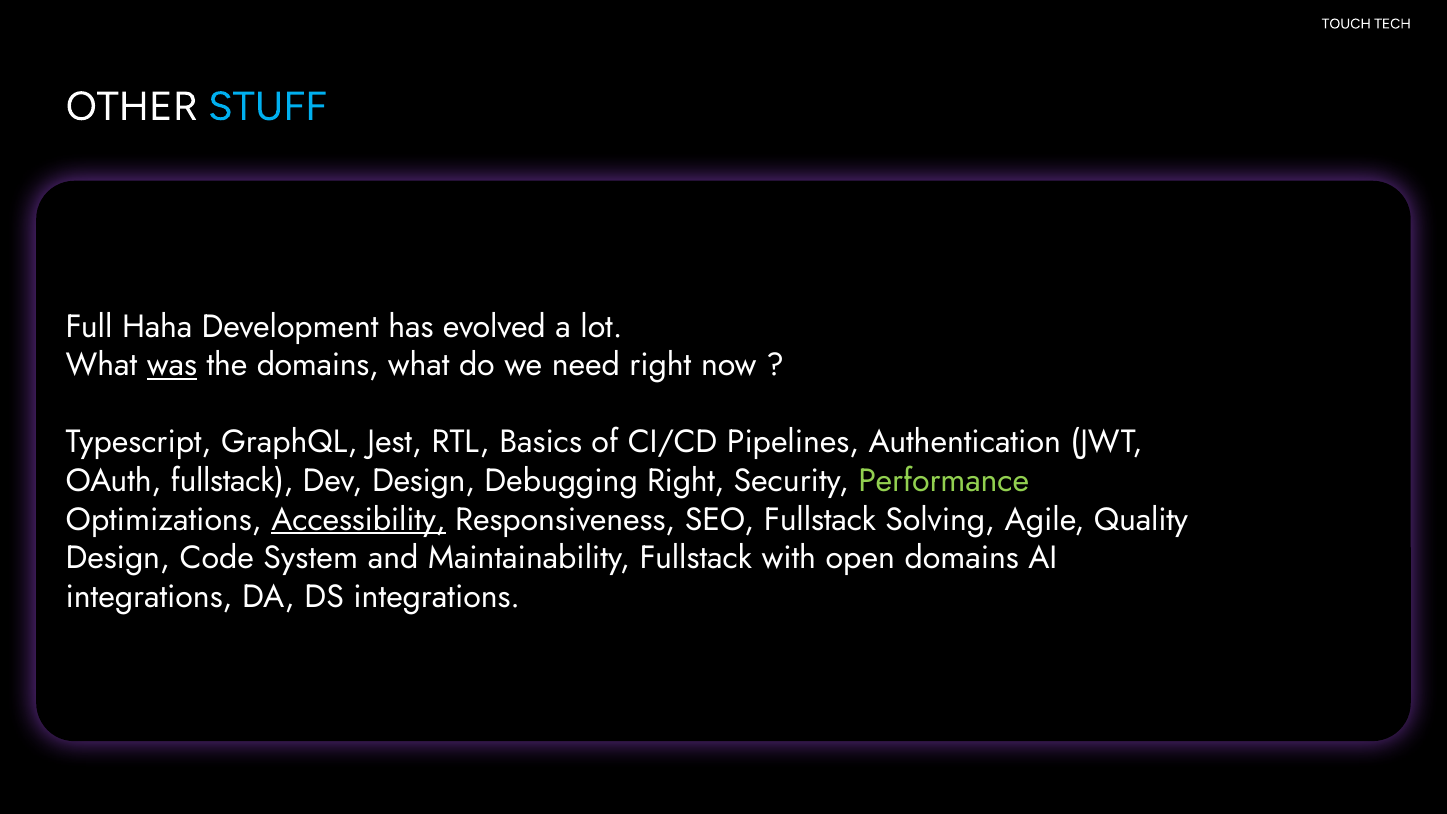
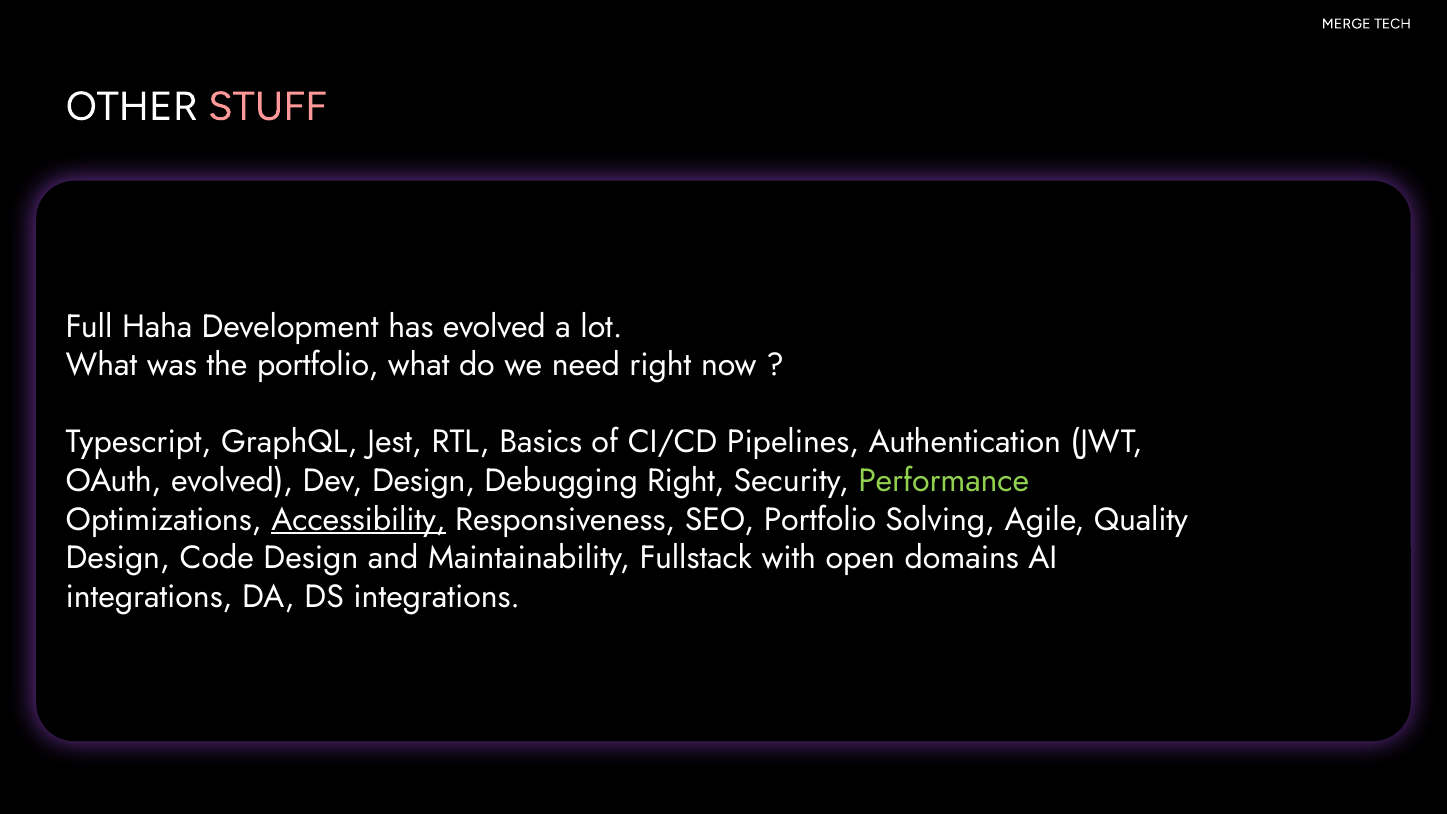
TOUCH: TOUCH -> MERGE (1346, 24)
STUFF colour: light blue -> pink (267, 107)
was underline: present -> none (172, 365)
the domains: domains -> portfolio (318, 365)
OAuth fullstack: fullstack -> evolved (232, 481)
SEO Fullstack: Fullstack -> Portfolio (820, 519)
Code System: System -> Design (311, 558)
